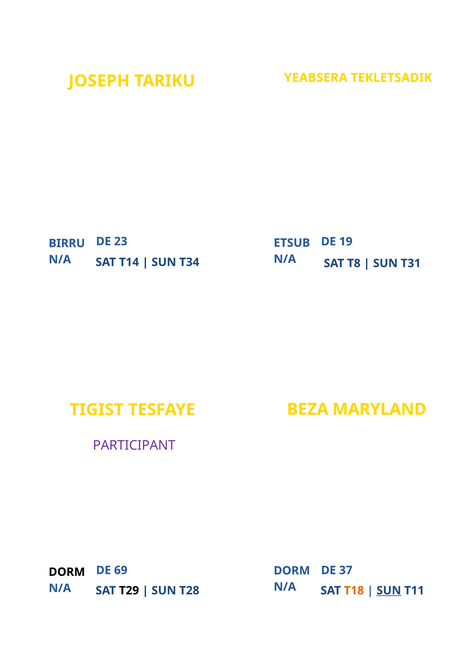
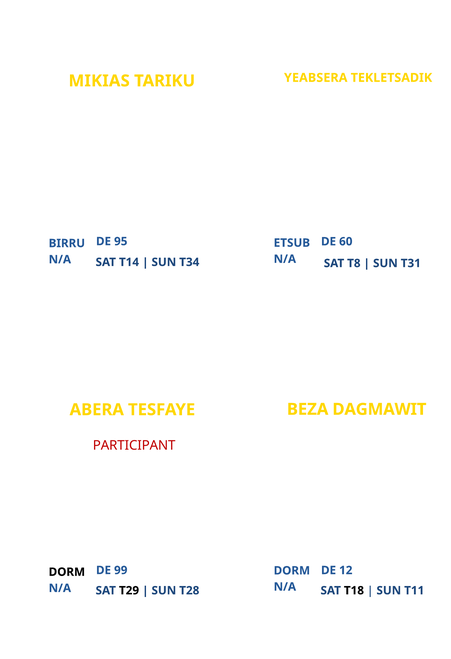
JOSEPH: JOSEPH -> MIKIAS (99, 81)
23: 23 -> 95 (121, 241)
19: 19 -> 60 (346, 241)
MARYLAND: MARYLAND -> DAGMAWIT (379, 409)
TIGIST: TIGIST -> ABERA (97, 409)
PARTICIPANT colour: purple -> red (134, 445)
69: 69 -> 99 (121, 570)
37: 37 -> 12 (346, 570)
T18 colour: orange -> black (354, 590)
SUN underline: present -> none (389, 590)
